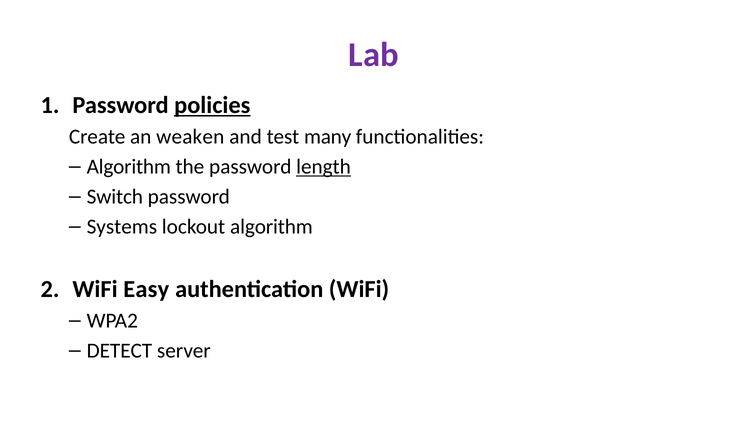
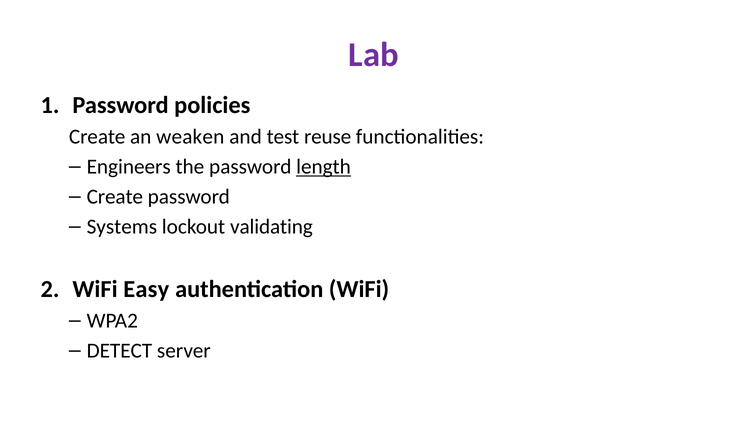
policies underline: present -> none (212, 105)
many: many -> reuse (328, 137)
Algorithm: Algorithm -> Engineers (129, 167)
Switch: Switch -> Create (115, 197)
lockout algorithm: algorithm -> validating (271, 227)
